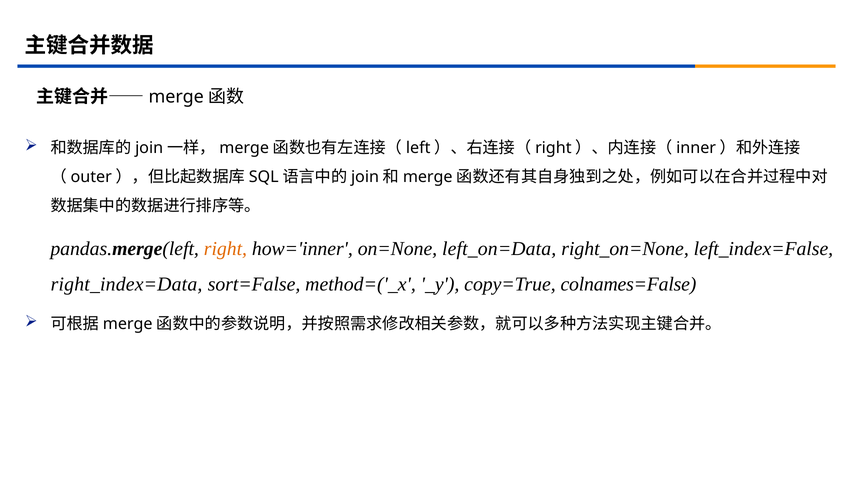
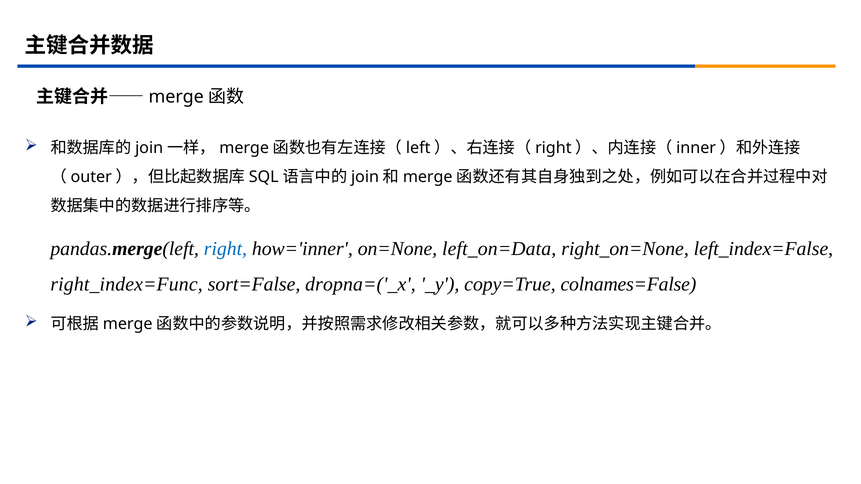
right colour: orange -> blue (225, 249)
right_index=Data: right_index=Data -> right_index=Func (127, 284)
method=('_x: method=('_x -> dropna=('_x (361, 284)
